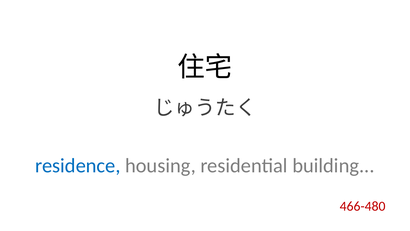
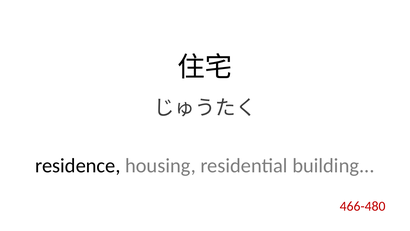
residence colour: blue -> black (78, 165)
